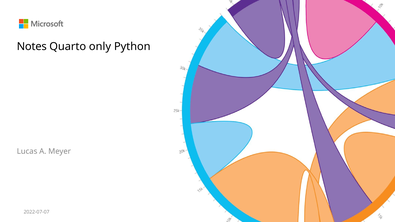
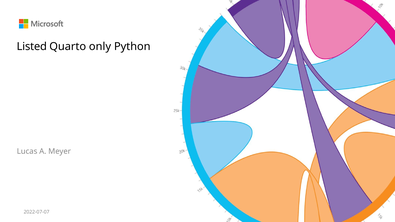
Notes: Notes -> Listed (32, 47)
